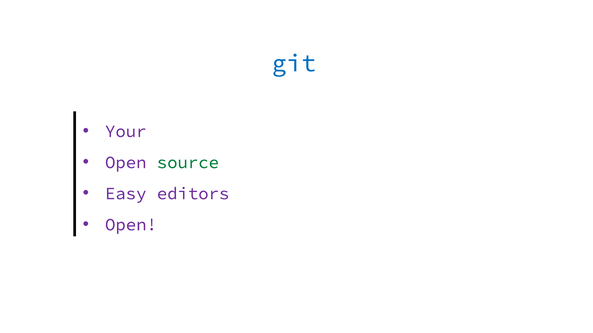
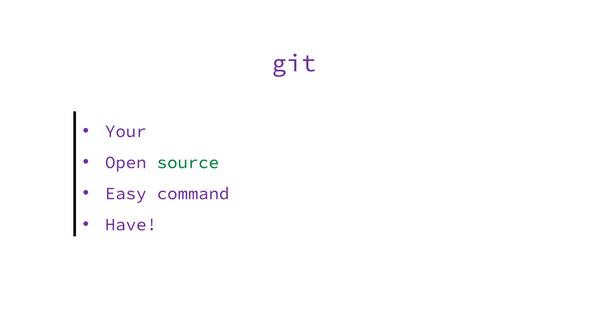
git colour: blue -> purple (294, 63)
editors: editors -> command (193, 194)
Open: Open -> Have (131, 225)
